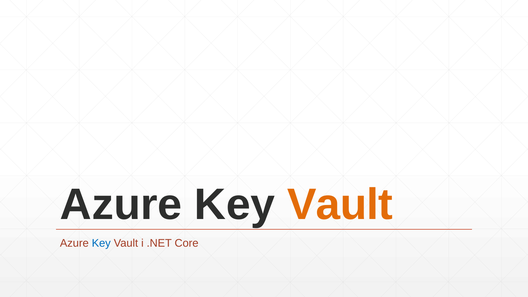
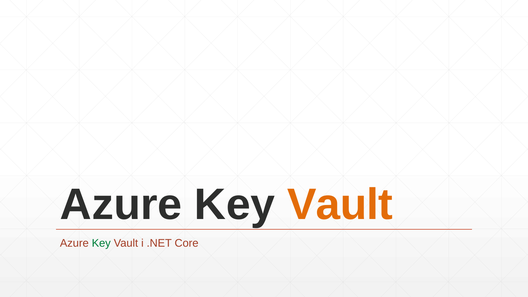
Key colour: blue -> green (101, 243)
